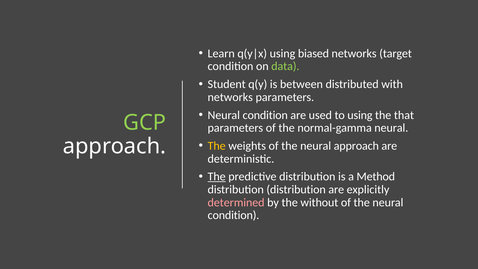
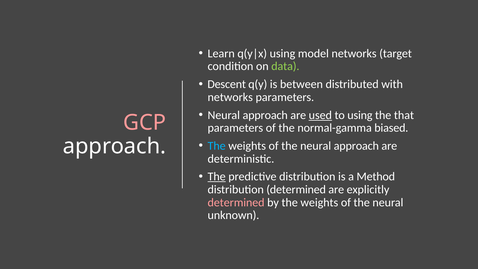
biased: biased -> model (313, 53)
Student: Student -> Descent (227, 84)
condition: condition -> approach (265, 115)
used underline: none -> present (320, 115)
GCP colour: light green -> pink (145, 122)
normal-gamma neural: neural -> biased (391, 128)
The colour: yellow -> light blue (217, 146)
distribution distribution: distribution -> determined (296, 189)
by the without: without -> weights (319, 202)
condition: condition -> unknown (233, 215)
